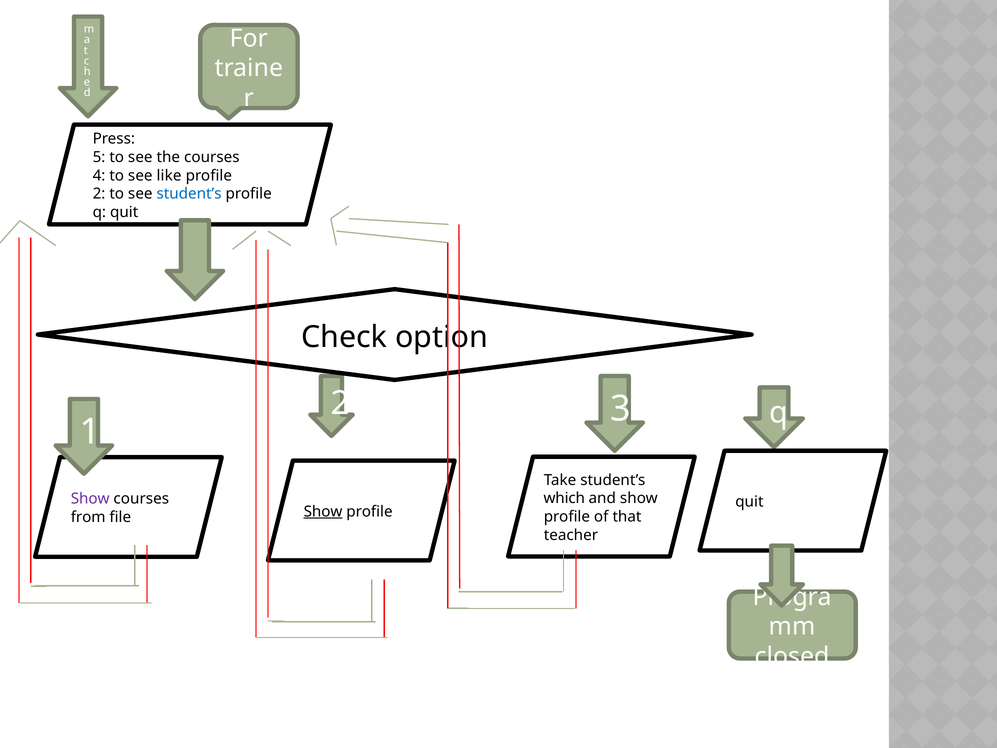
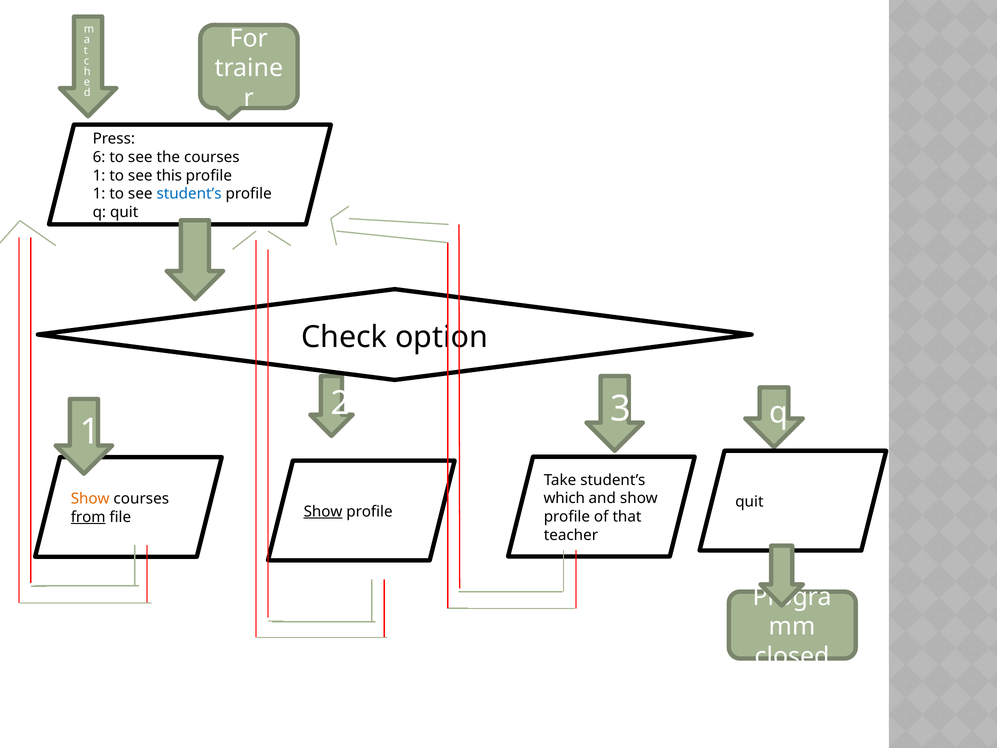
5: 5 -> 6 (99, 157)
4: 4 -> 1 (99, 175)
like: like -> this (169, 175)
2: 2 -> 1 (99, 194)
Show colour: purple -> orange (90, 499)
from underline: none -> present (88, 517)
